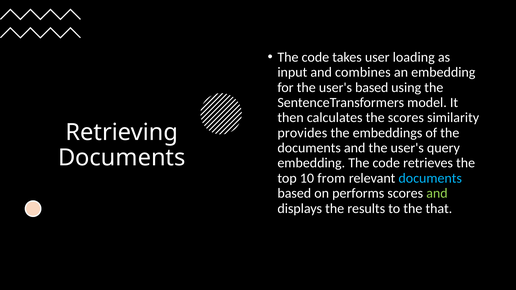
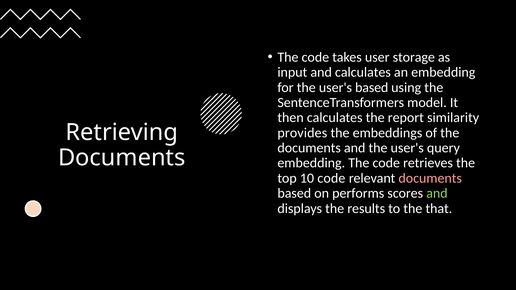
loading: loading -> storage (414, 57)
and combines: combines -> calculates (363, 72)
the scores: scores -> report (406, 118)
10 from: from -> code (331, 178)
documents colour: light blue -> pink (430, 178)
